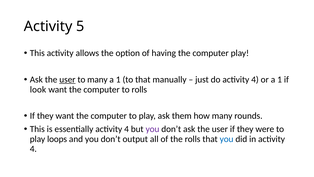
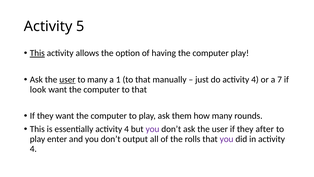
This underline: none -> present (37, 53)
or a 1: 1 -> 7 (280, 79)
computer to rolls: rolls -> that (139, 89)
were: were -> after (265, 129)
loops: loops -> enter (57, 139)
you colour: blue -> purple (227, 139)
